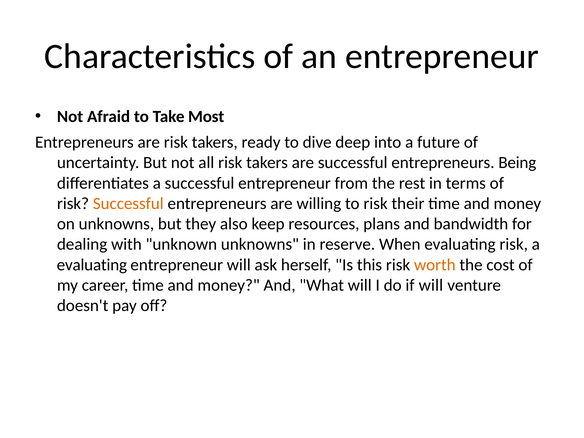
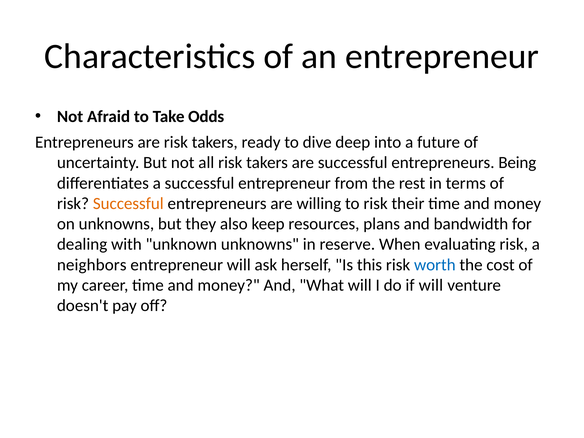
Most: Most -> Odds (206, 117)
evaluating: evaluating -> neighbors (92, 265)
worth colour: orange -> blue (435, 265)
